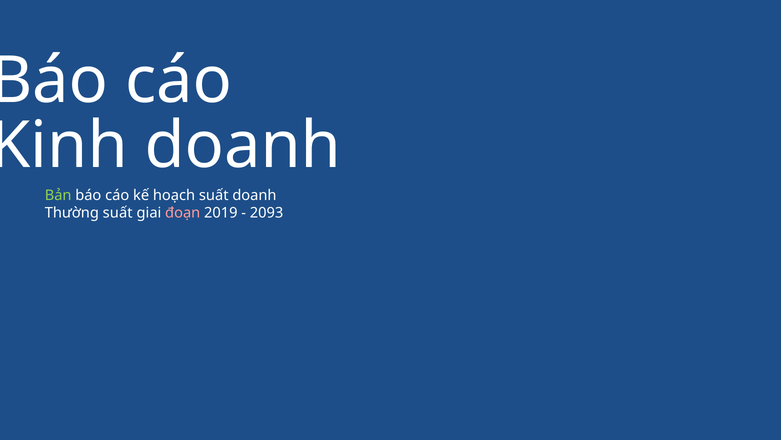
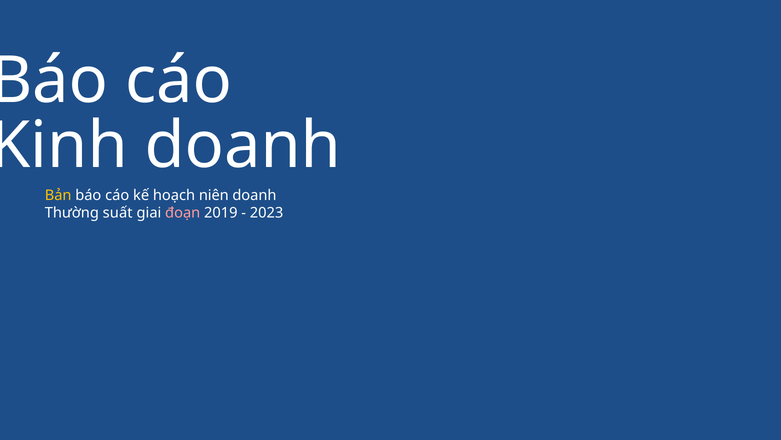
Bản colour: light green -> yellow (58, 195)
hoạch suất: suất -> niên (214, 195)
2093: 2093 -> 2023 (267, 213)
